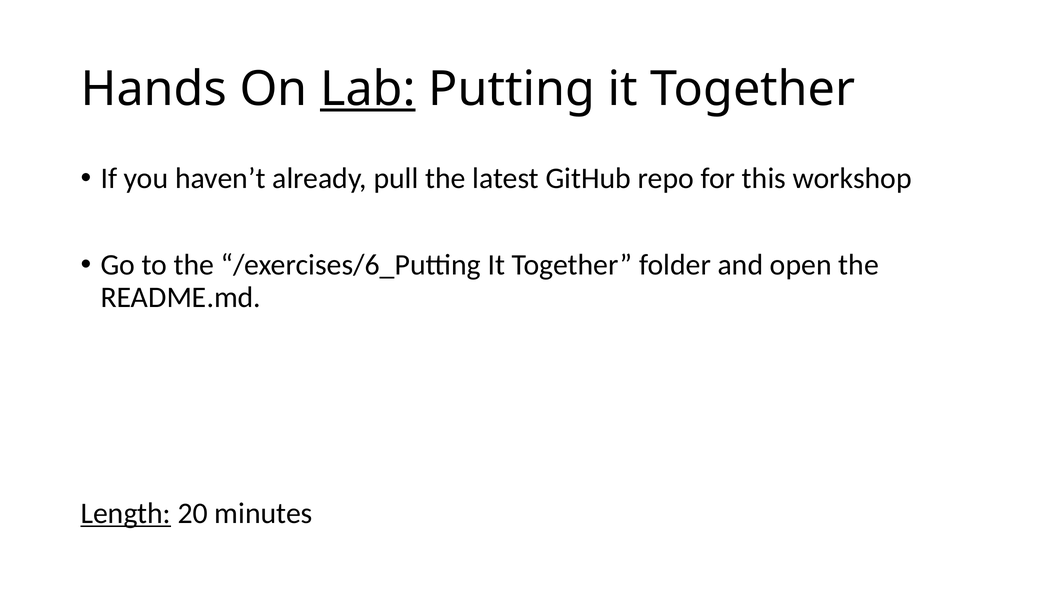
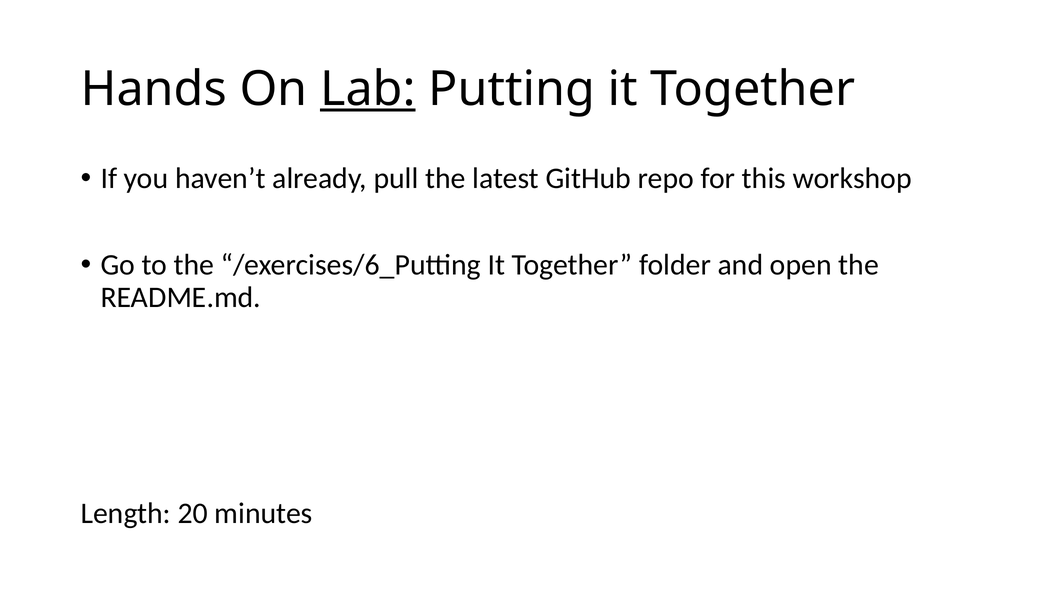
Length underline: present -> none (126, 513)
